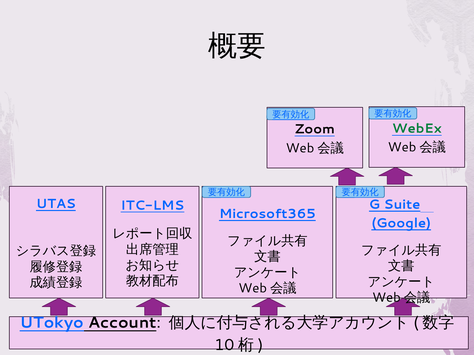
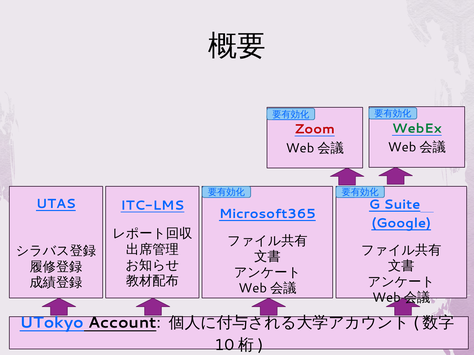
Zoom colour: black -> red (315, 129)
